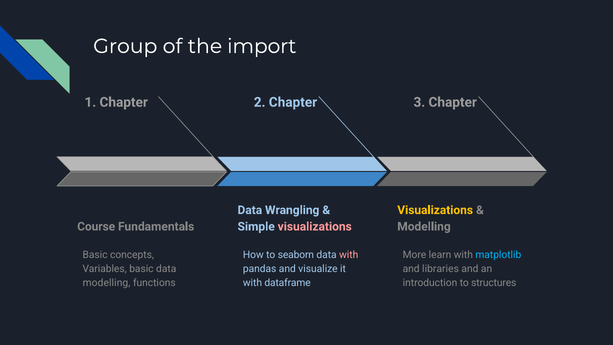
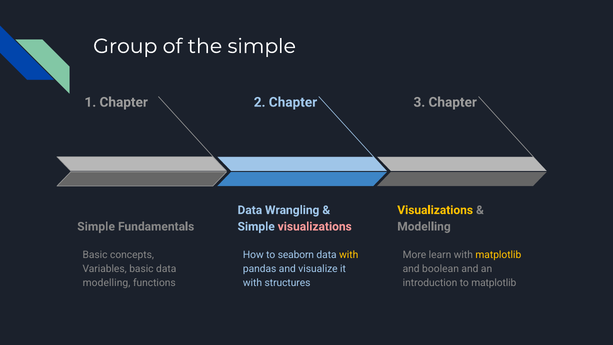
the import: import -> simple (262, 46)
Course: Course -> Simple (96, 226)
with colour: pink -> yellow (349, 255)
matplotlib colour: light blue -> yellow (498, 255)
libraries: libraries -> boolean (441, 269)
dataframe: dataframe -> structures (288, 283)
to structures: structures -> matplotlib (494, 283)
